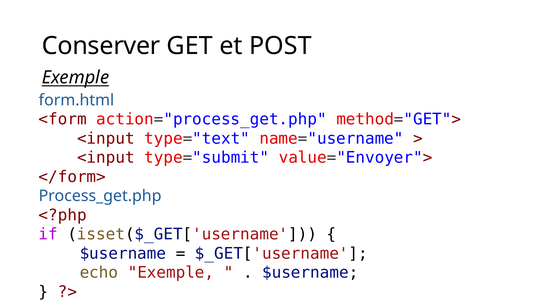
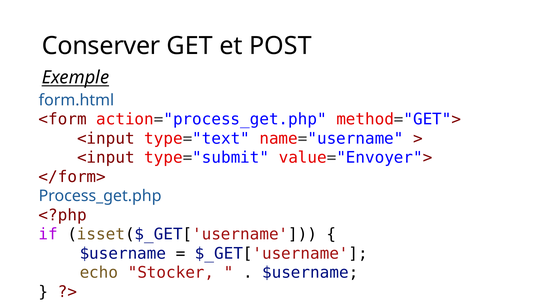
echo Exemple: Exemple -> Stocker (171, 273)
